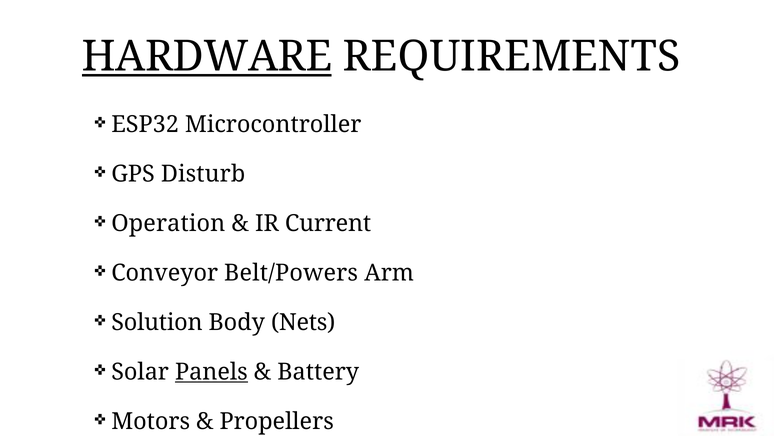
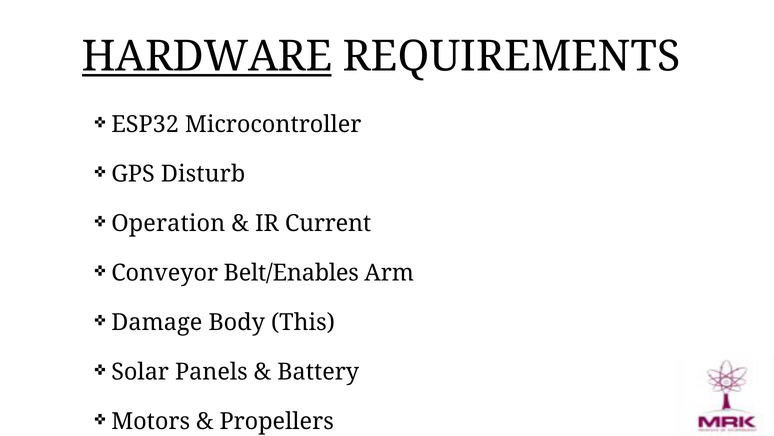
Belt/Powers: Belt/Powers -> Belt/Enables (291, 273)
Solution: Solution -> Damage (157, 322)
Nets: Nets -> This (303, 322)
Panels underline: present -> none (211, 371)
